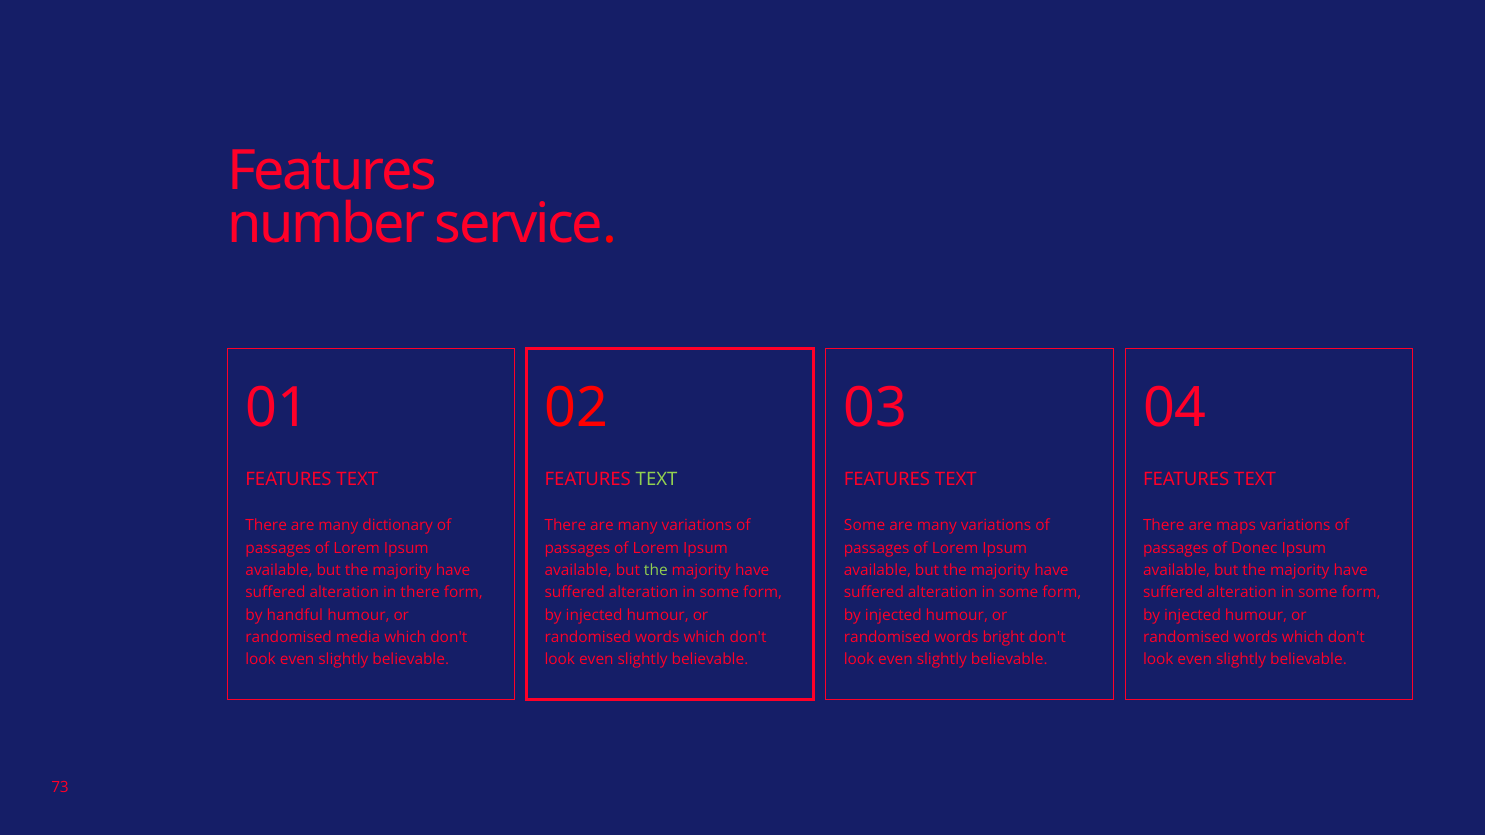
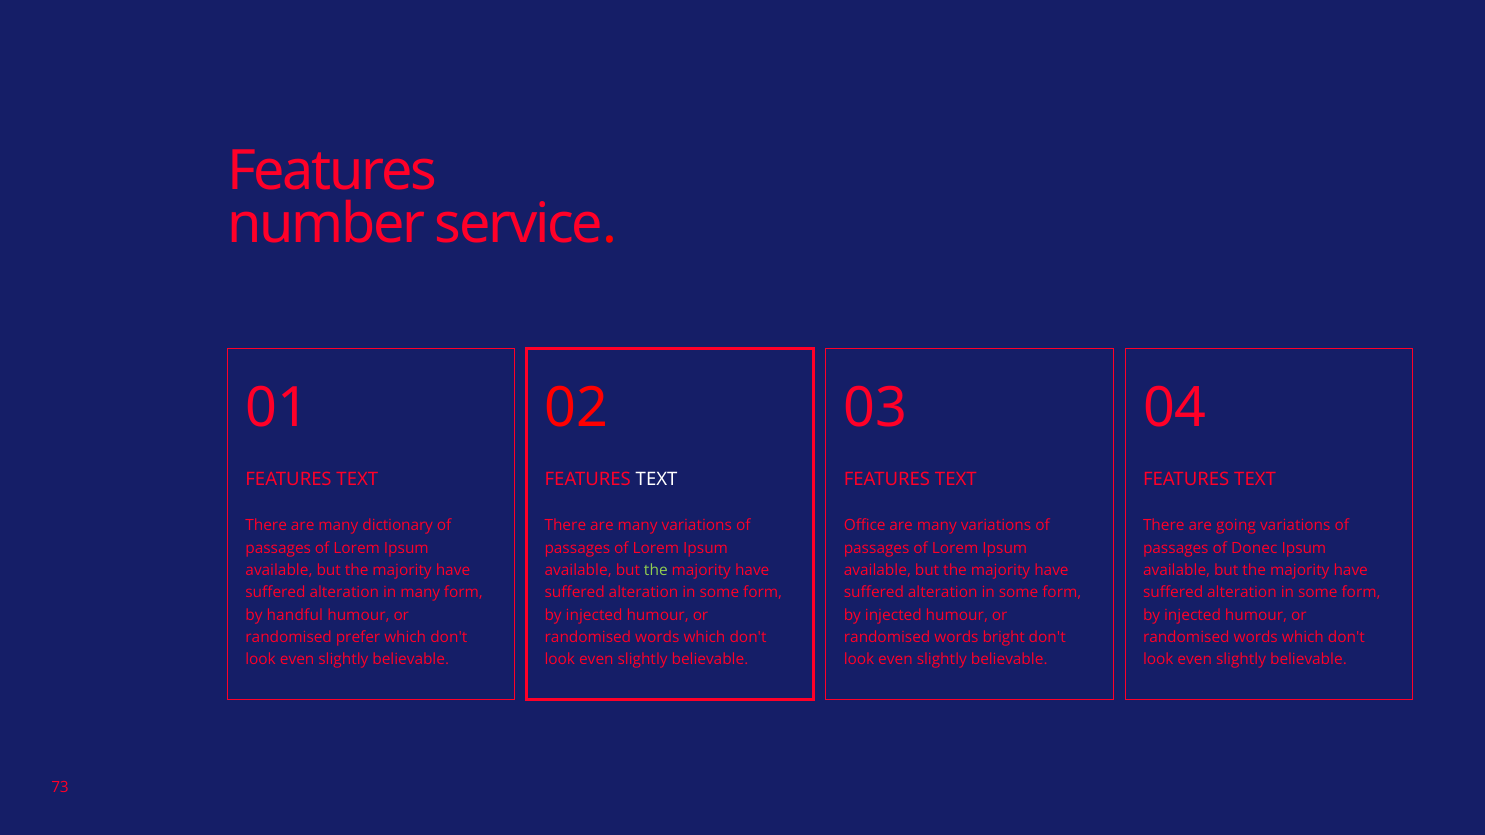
TEXT colour: light green -> white (657, 479)
Some: Some -> Office (865, 526)
maps: maps -> going (1236, 526)
in there: there -> many (420, 593)
media: media -> prefer (358, 637)
